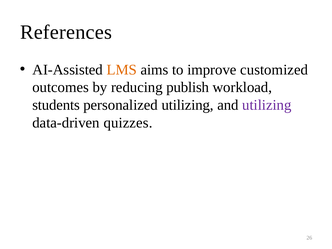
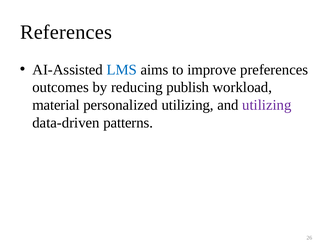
LMS colour: orange -> blue (122, 70)
customized: customized -> preferences (274, 70)
students: students -> material (56, 105)
quizzes: quizzes -> patterns (128, 123)
